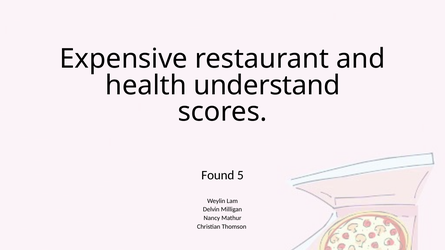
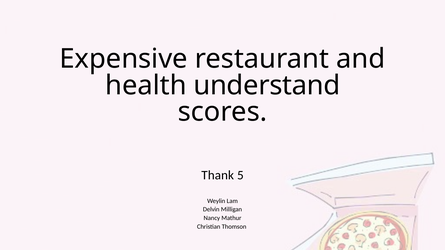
Found: Found -> Thank (218, 176)
